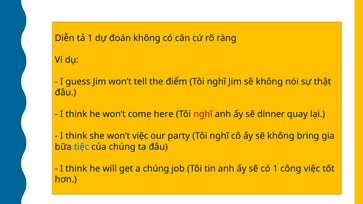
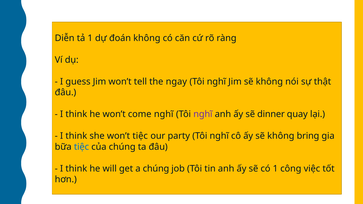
điểm: điểm -> ngay (176, 82)
come here: here -> nghĩ (164, 114)
nghĩ colour: red -> purple (203, 114)
won’t việc: việc -> tiệc (140, 136)
